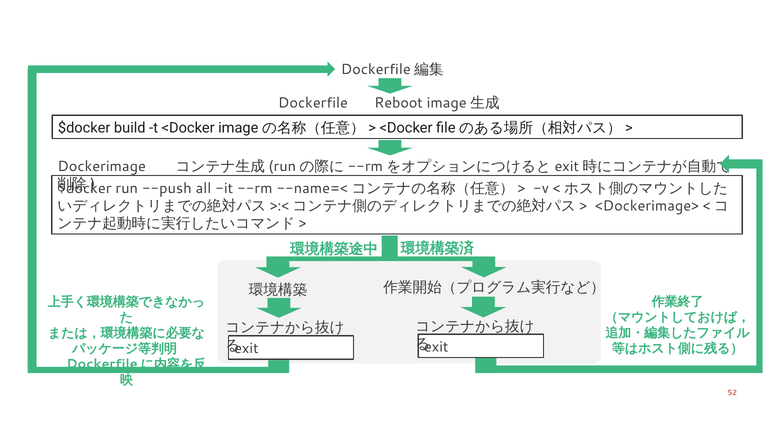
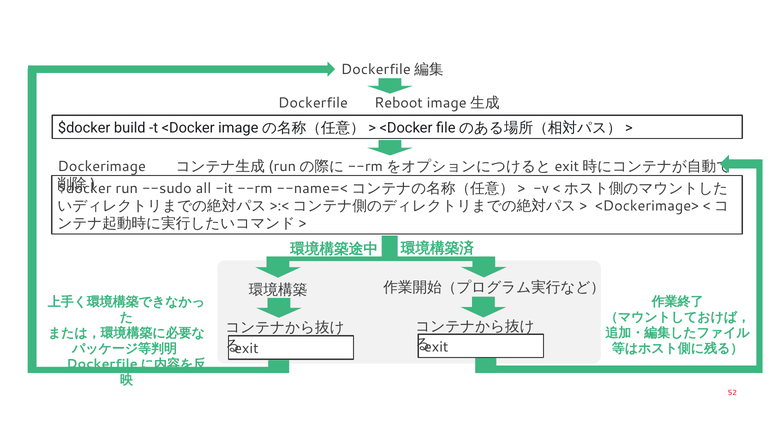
--push: --push -> --sudo (167, 188)
